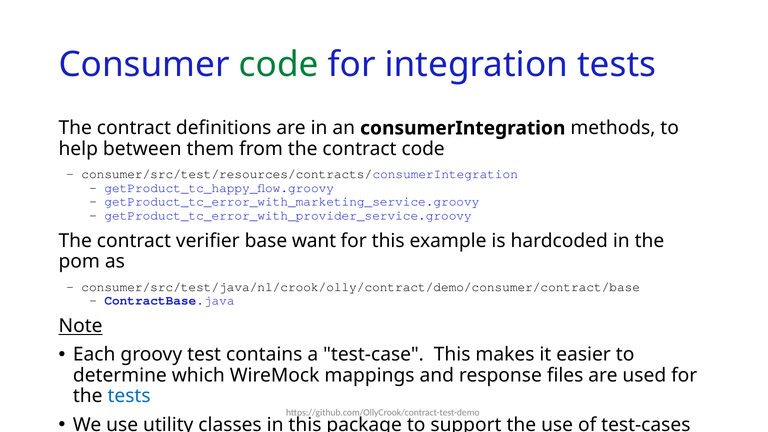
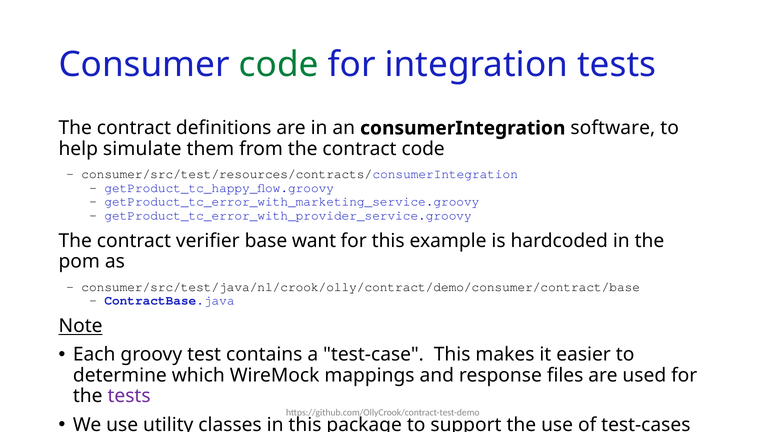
methods: methods -> software (613, 128)
between: between -> simulate (142, 149)
tests colour: blue -> purple (129, 396)
